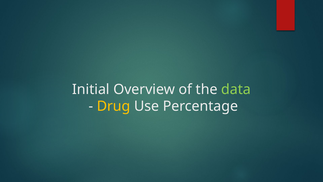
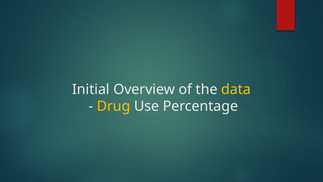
data colour: light green -> yellow (236, 89)
